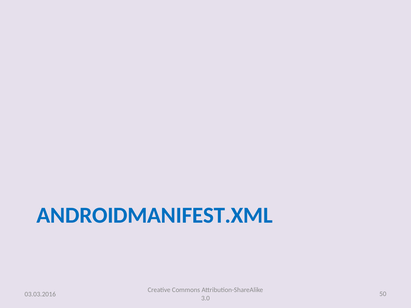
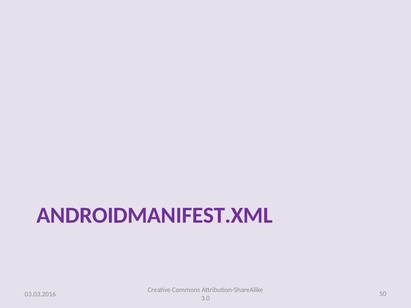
ANDROIDMANIFEST.XML colour: blue -> purple (155, 215)
